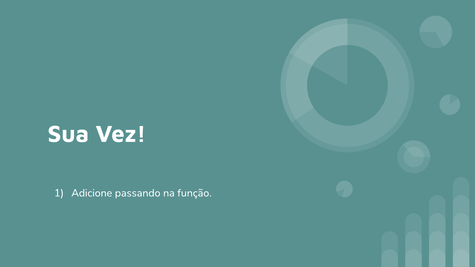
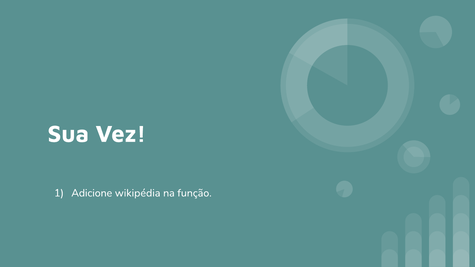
passando: passando -> wikipédia (138, 193)
